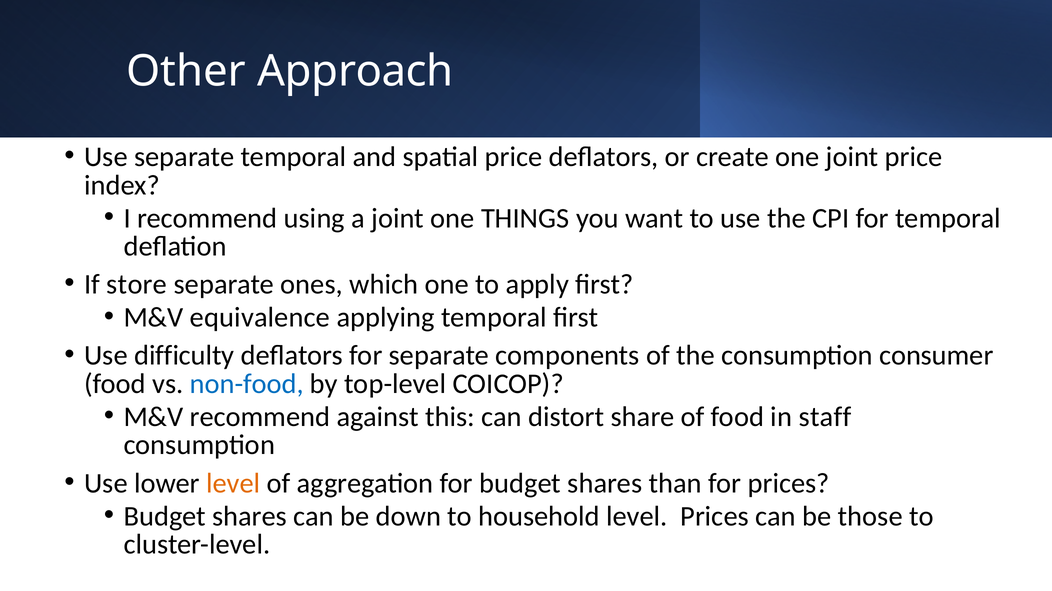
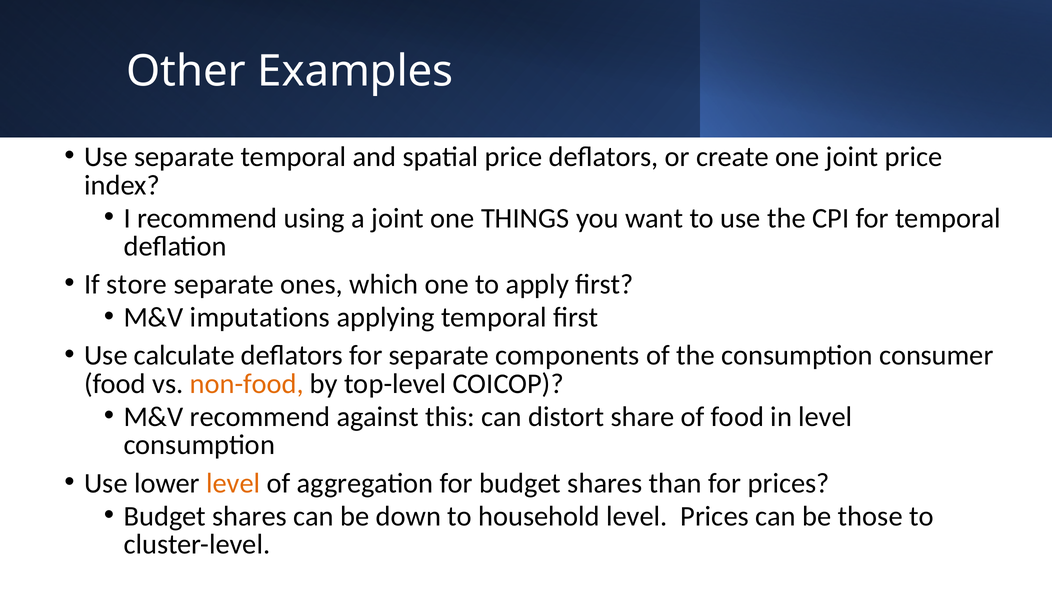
Approach: Approach -> Examples (355, 72)
equivalence: equivalence -> imputations (260, 318)
difficulty: difficulty -> calculate (184, 356)
non-food colour: blue -> orange (247, 384)
in staff: staff -> level (825, 417)
